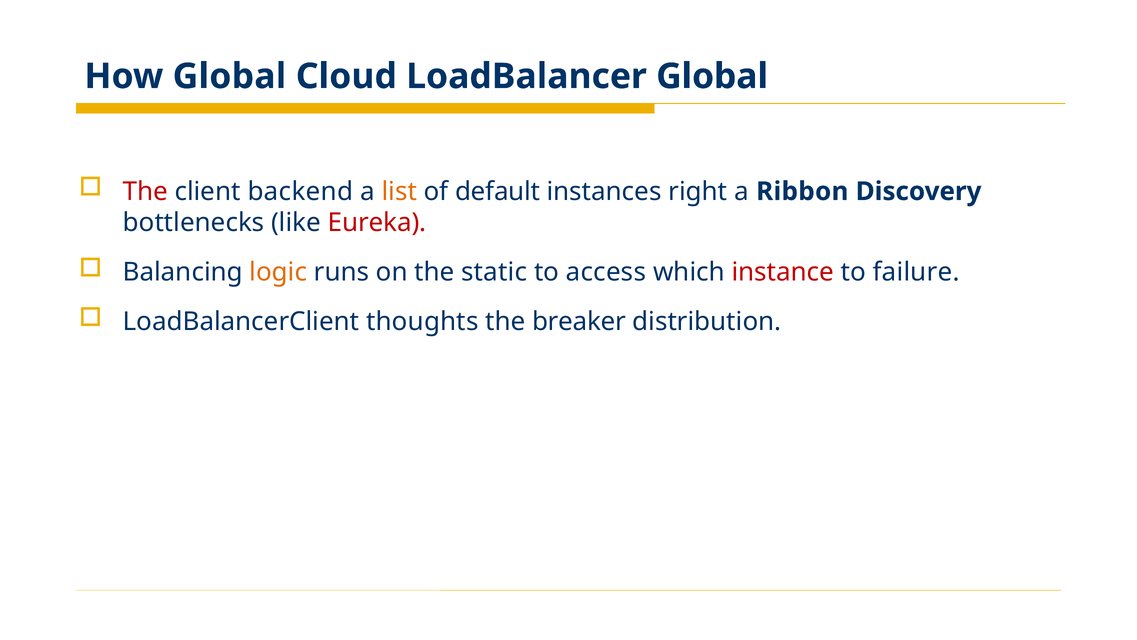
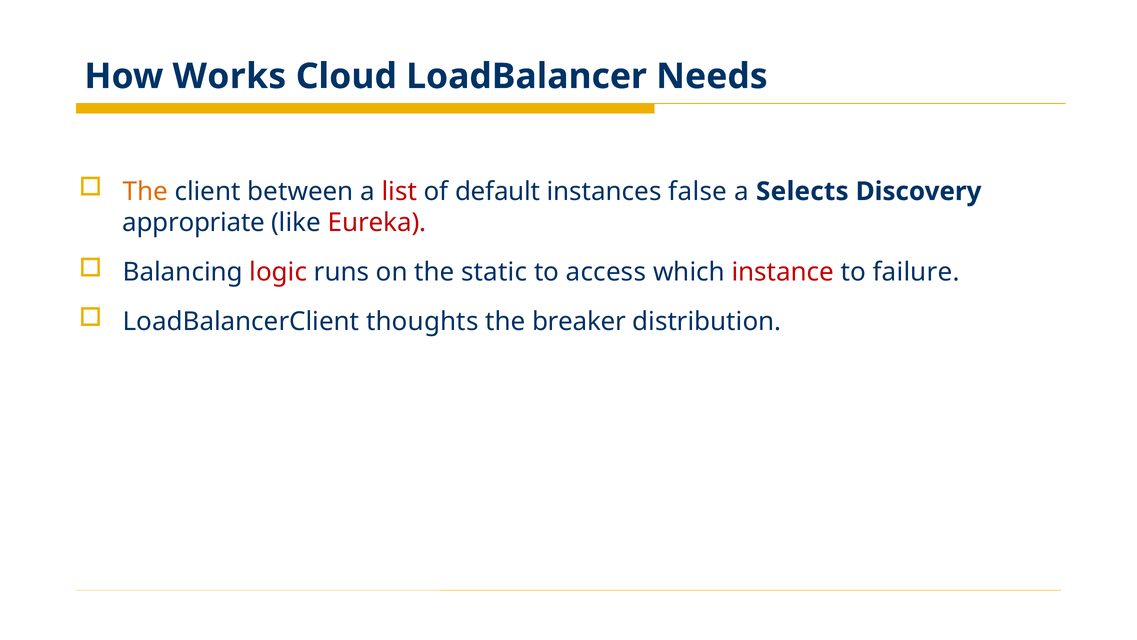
How Global: Global -> Works (229, 76)
LoadBalancer Global: Global -> Needs (712, 76)
The colour: red -> orange (145, 191)
backend: backend -> between (300, 191)
list colour: orange -> red (399, 191)
right: right -> false (698, 191)
Ribbon: Ribbon -> Selects (802, 191)
bottlenecks: bottlenecks -> appropriate (194, 223)
logic colour: orange -> red (278, 272)
